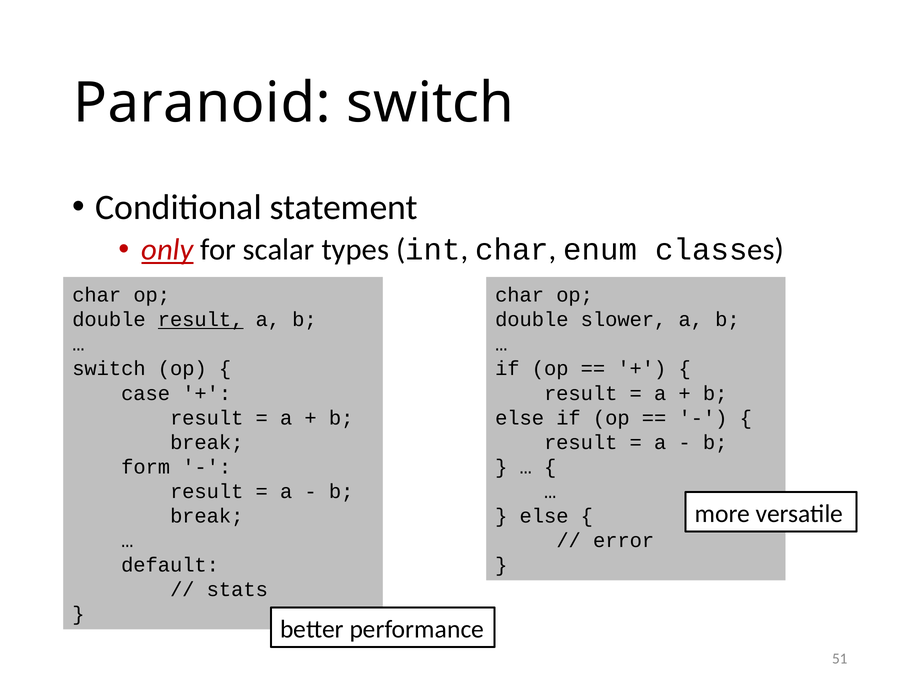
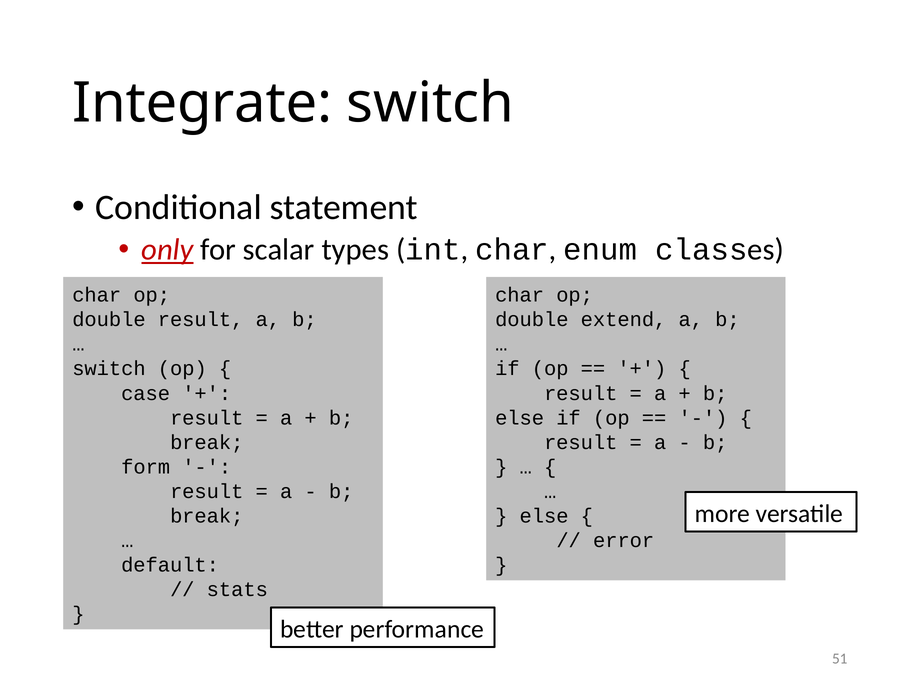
Paranoid: Paranoid -> Integrate (202, 103)
result underline: present -> none (201, 320)
slower: slower -> extend (624, 320)
